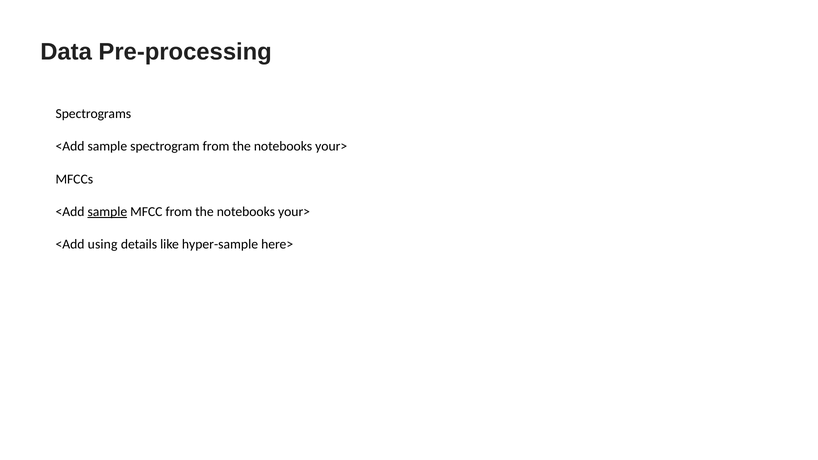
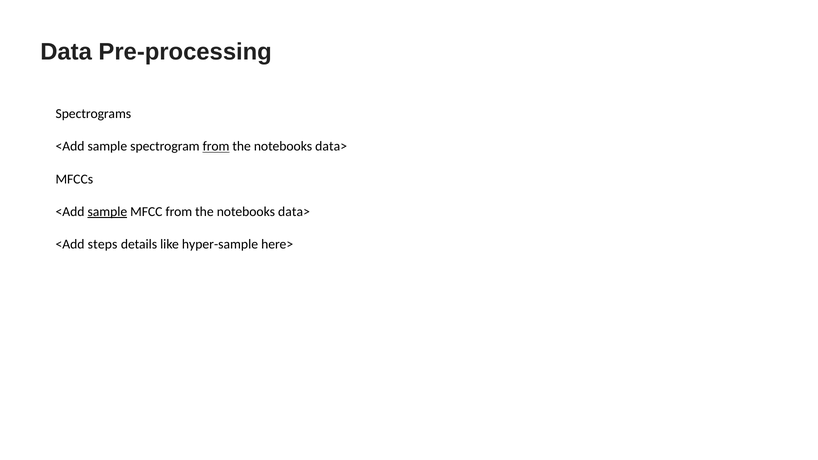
from underline: none -> present (216, 146)
your>: your> -> data> (331, 146)
your>: your> -> data> (294, 212)
using: using -> steps (103, 245)
